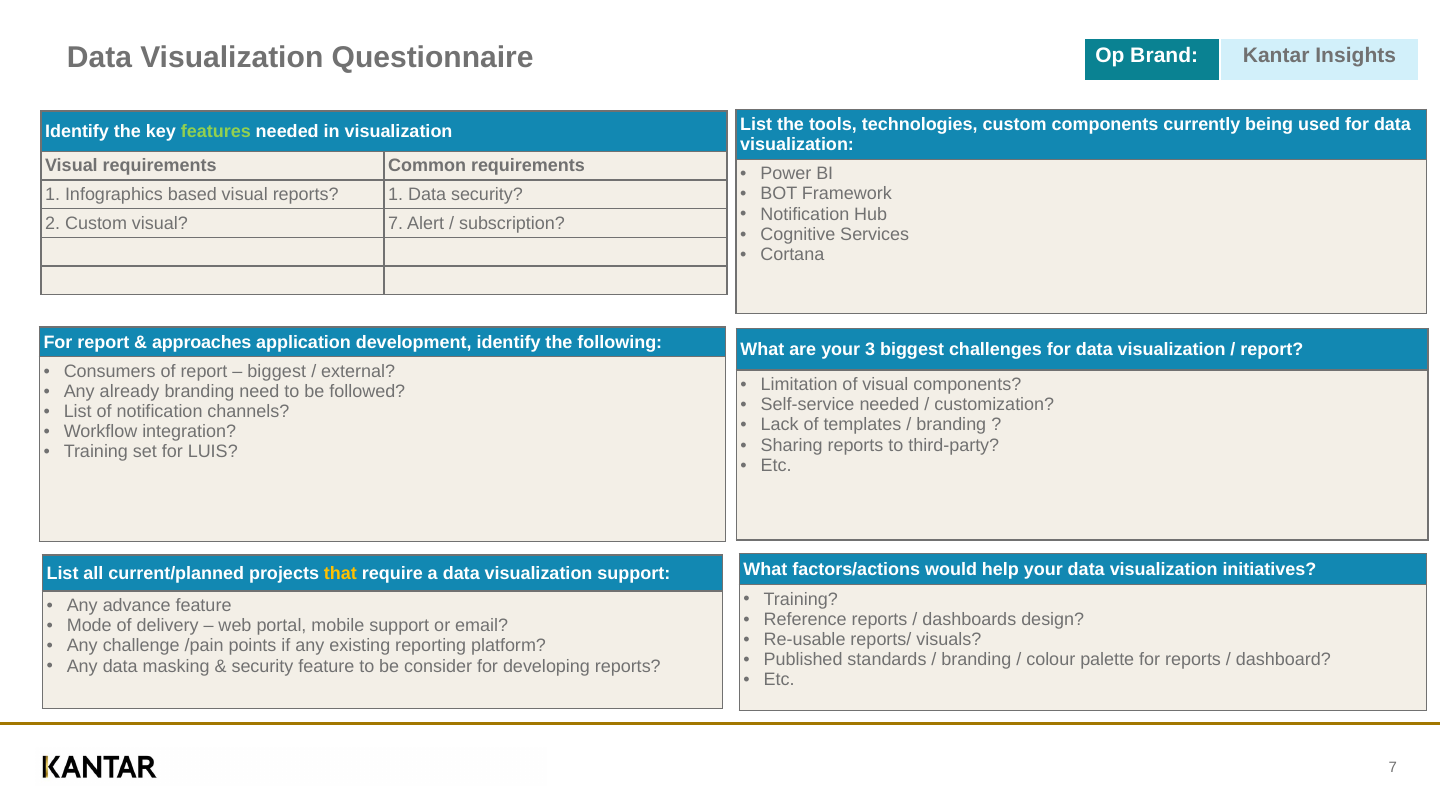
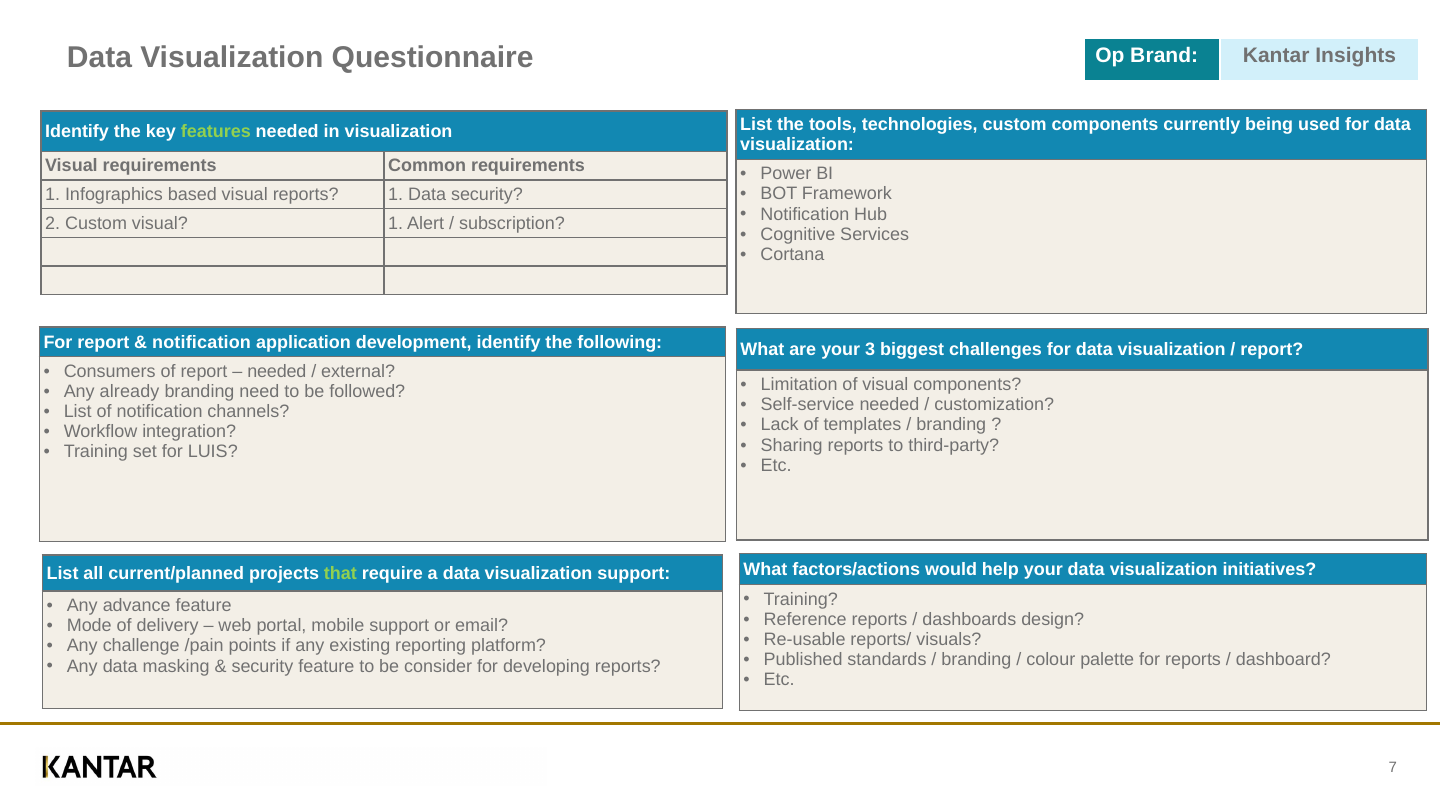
visual 7: 7 -> 1 (396, 223)
approaches: approaches -> notification (202, 342)
biggest: biggest -> needed (277, 371)
that colour: yellow -> light green (340, 573)
